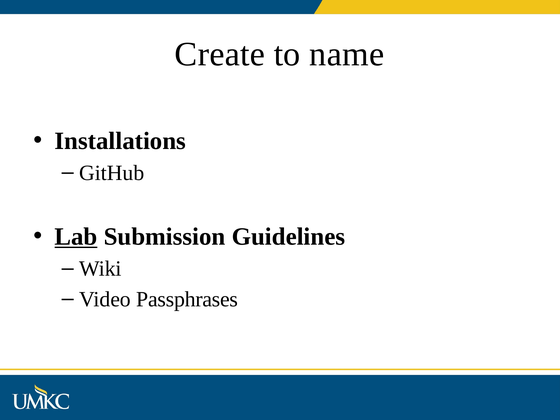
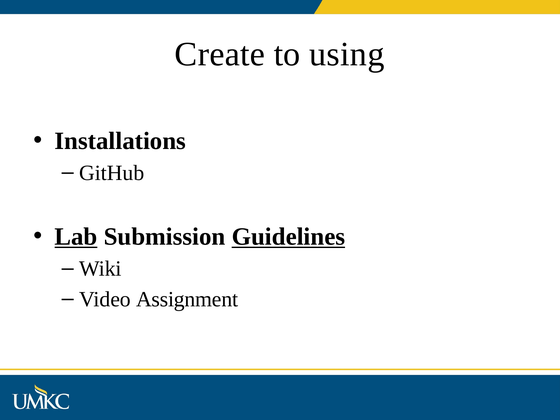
name: name -> using (347, 54)
Guidelines underline: none -> present (288, 237)
Passphrases: Passphrases -> Assignment (187, 299)
